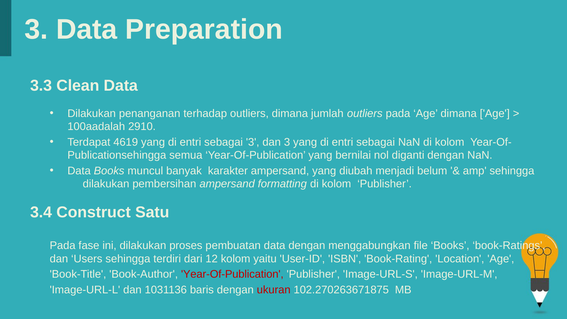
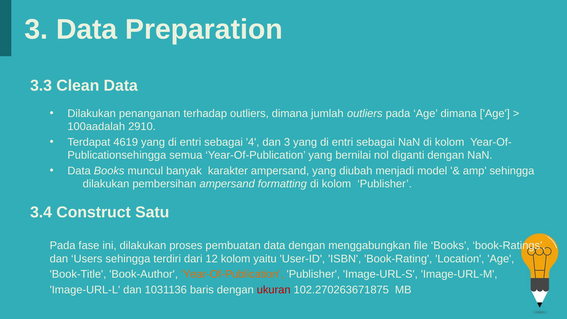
sebagai 3: 3 -> 4 (253, 142)
belum: belum -> model (432, 171)
Year-Of-Publication colour: red -> orange (232, 274)
